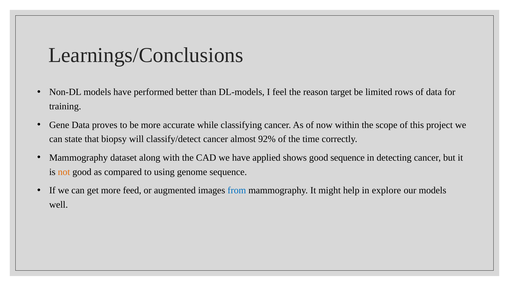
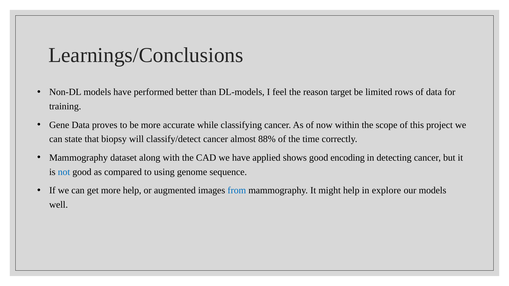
92%: 92% -> 88% (267, 139)
good sequence: sequence -> encoding (348, 158)
not colour: orange -> blue (64, 172)
more feed: feed -> help (132, 191)
